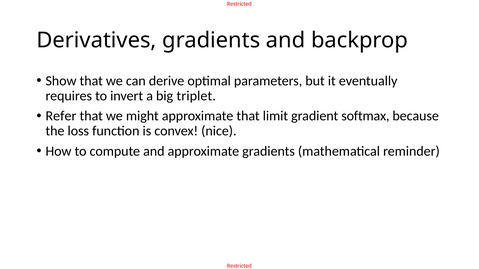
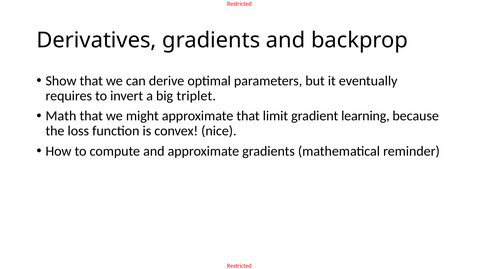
Refer: Refer -> Math (61, 116)
softmax: softmax -> learning (365, 116)
